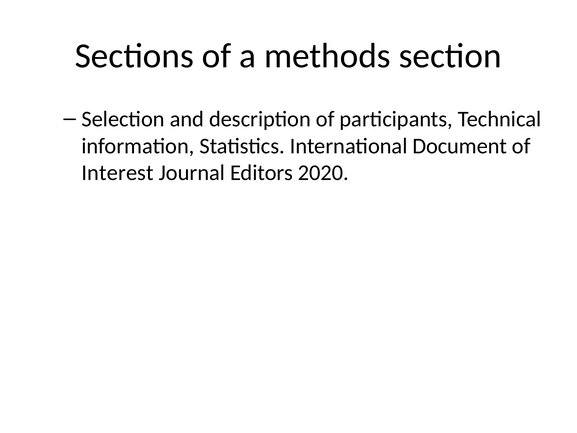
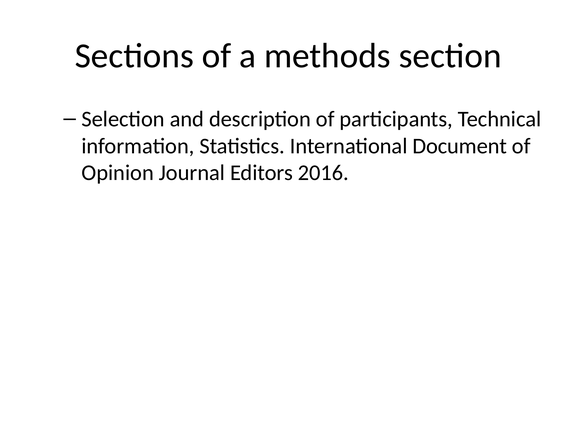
Interest: Interest -> Opinion (118, 173)
2020: 2020 -> 2016 (323, 173)
